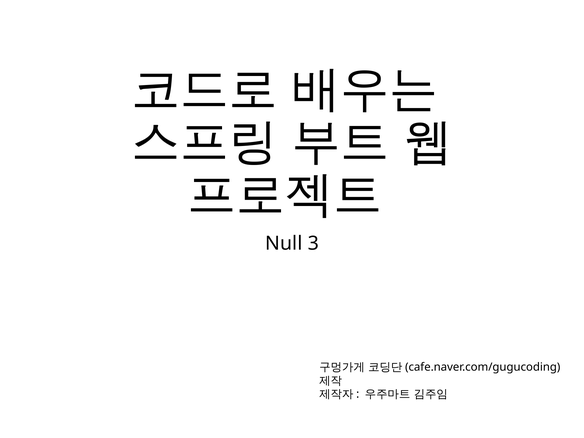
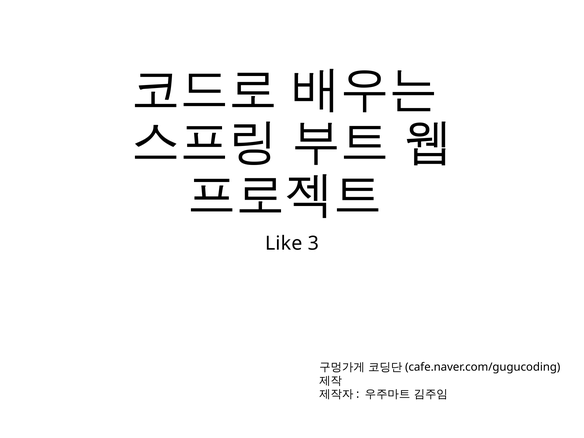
Null: Null -> Like (284, 243)
